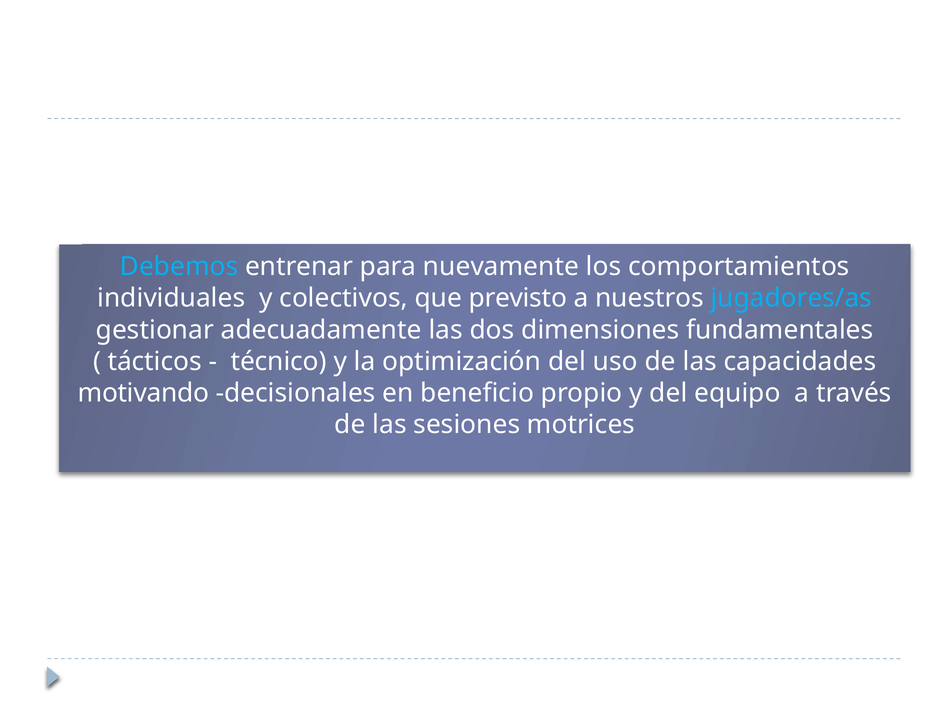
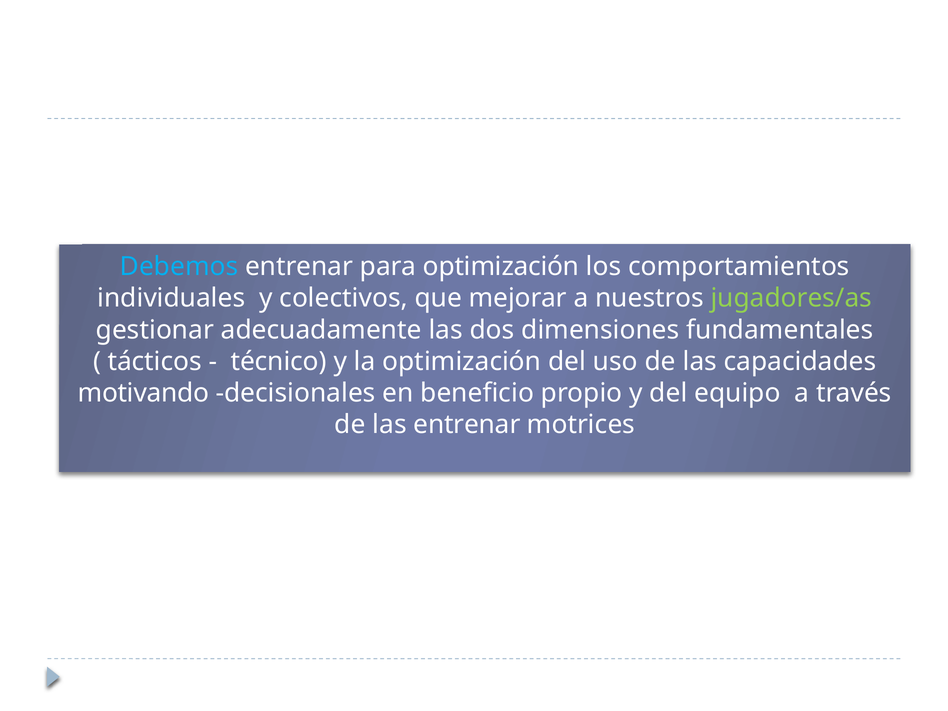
para nuevamente: nuevamente -> optimización (501, 267)
previsto: previsto -> mejorar (518, 298)
jugadores/as colour: light blue -> light green (791, 298)
las sesiones: sesiones -> entrenar (467, 425)
